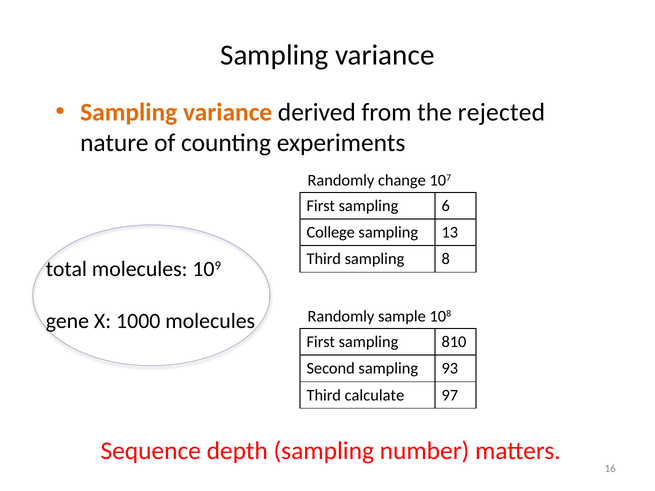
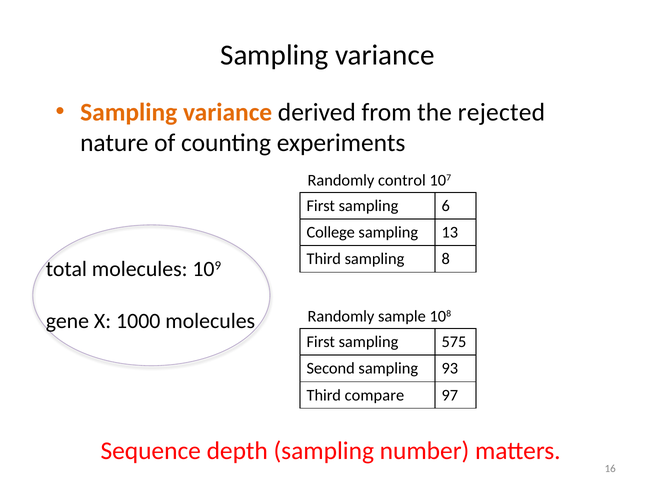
change: change -> control (402, 180)
810: 810 -> 575 (454, 342)
calculate: calculate -> compare (374, 395)
